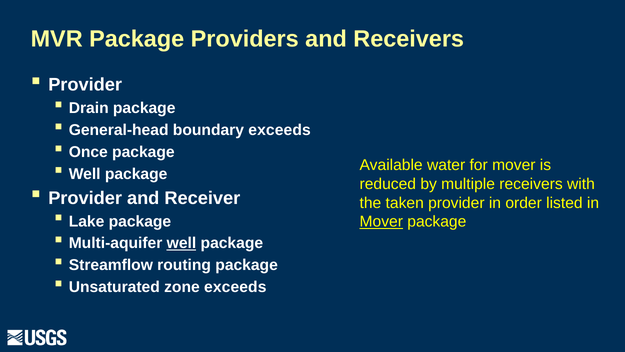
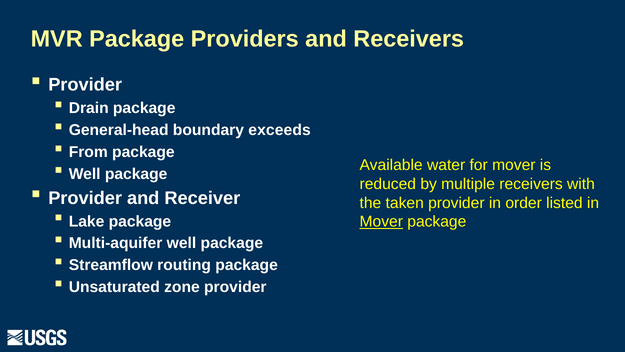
Once: Once -> From (88, 152)
well underline: present -> none (181, 243)
zone exceeds: exceeds -> provider (235, 287)
